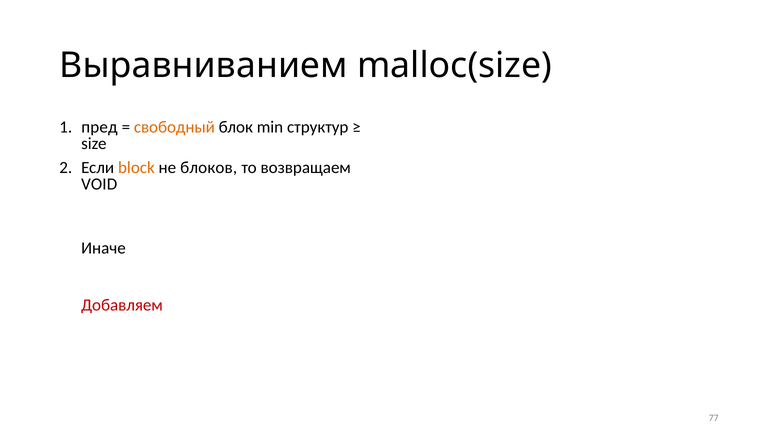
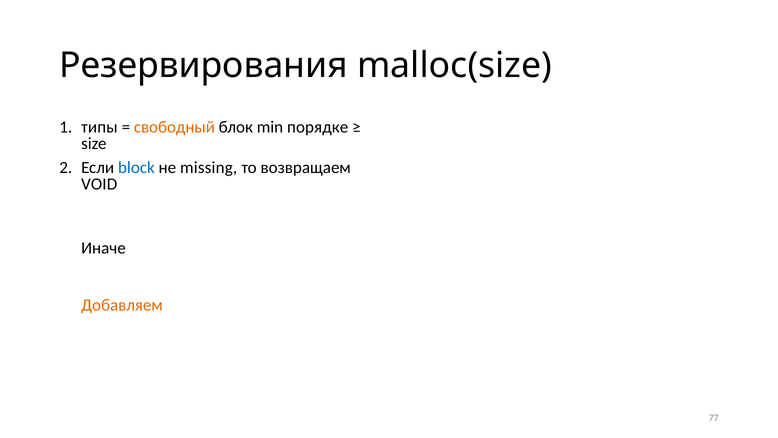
Выравниванием: Выравниванием -> Резервирования (204, 65)
пред: пред -> типы (99, 127)
структур: структур -> порядке (318, 127)
block colour: orange -> blue (136, 167)
не блоков: блоков -> missing (209, 167)
Добавляем colour: red -> orange (122, 305)
